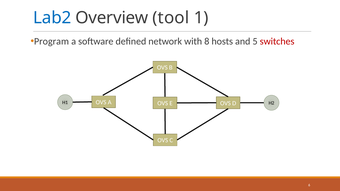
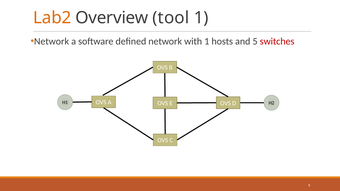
Lab2 colour: blue -> orange (52, 18)
Program: Program -> Network (52, 41)
with 8: 8 -> 1 (207, 41)
